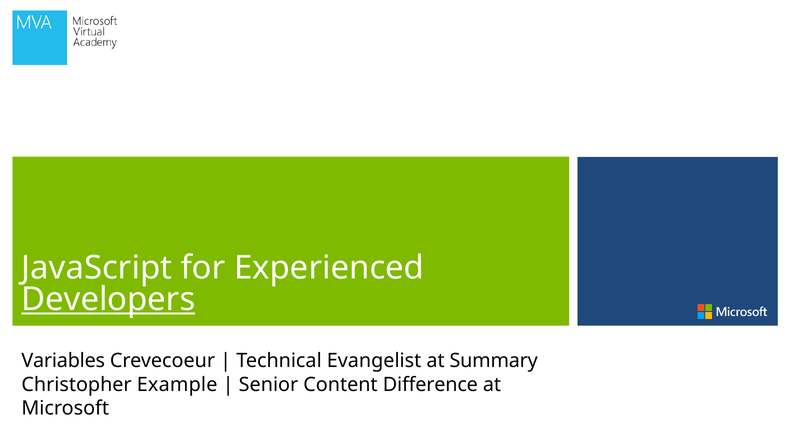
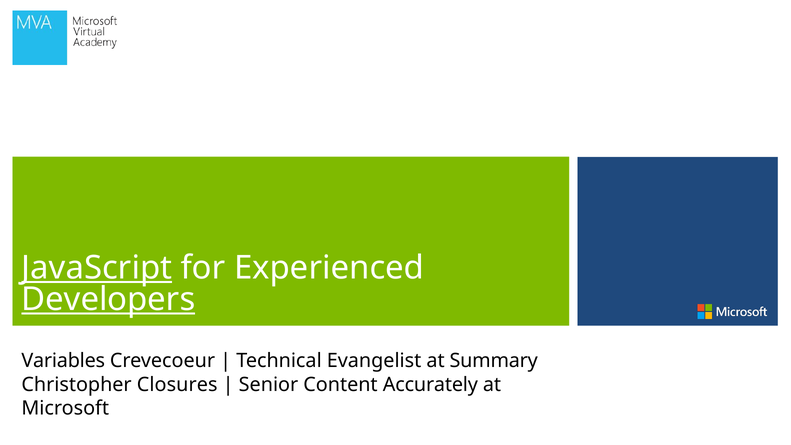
JavaScript underline: none -> present (97, 268)
Example: Example -> Closures (177, 385)
Difference: Difference -> Accurately (430, 385)
